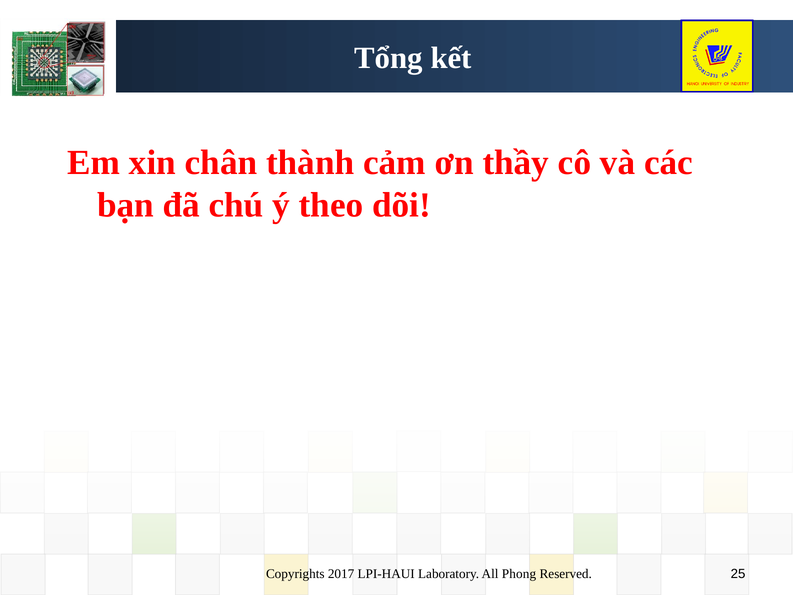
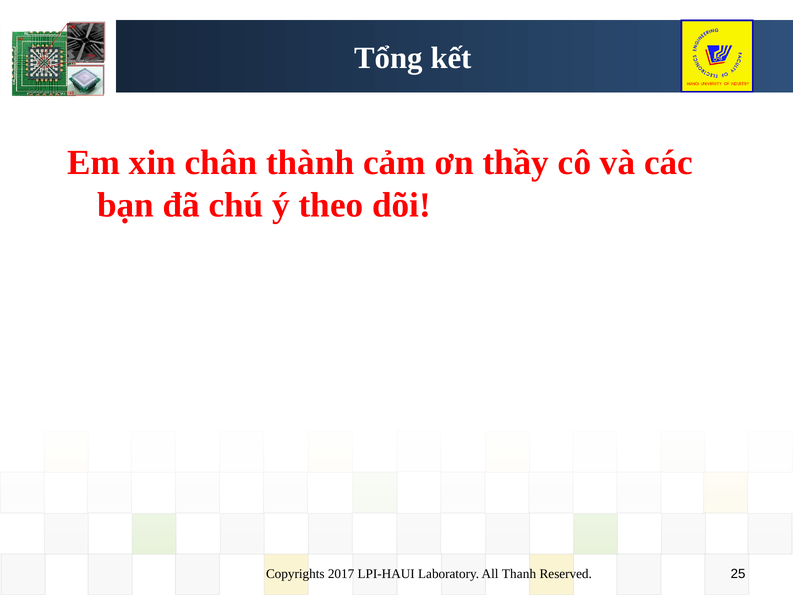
Phong: Phong -> Thanh (519, 574)
